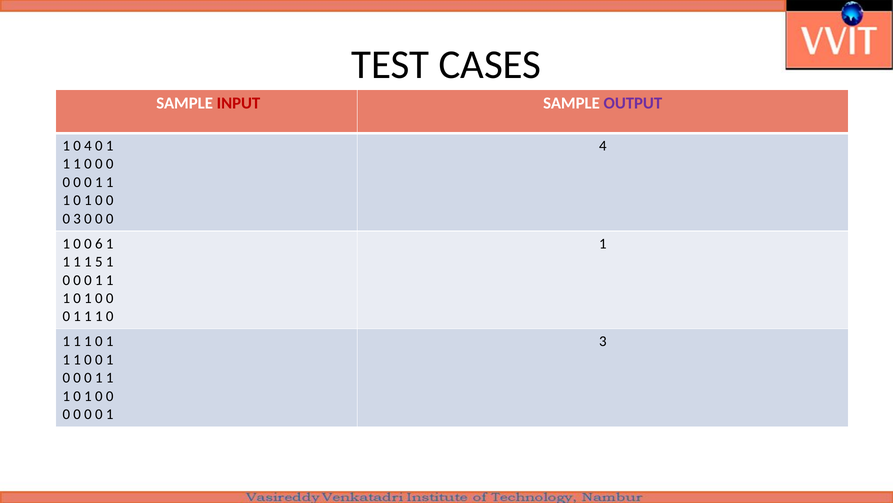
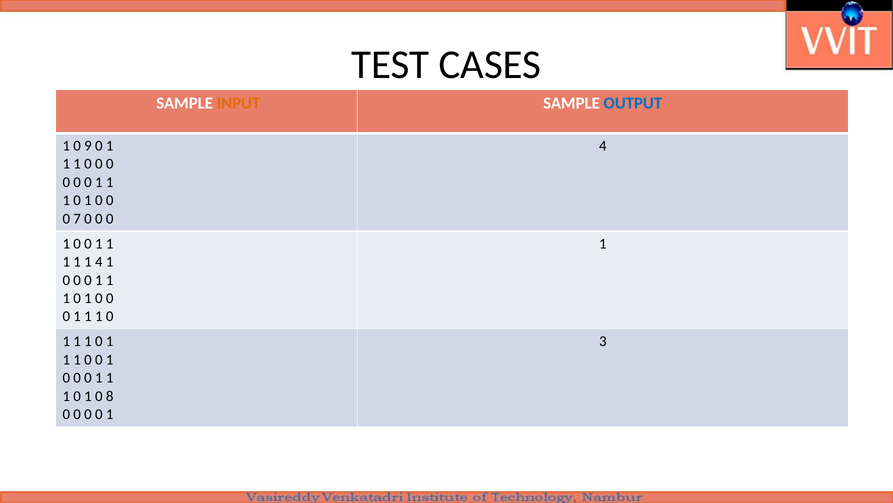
INPUT colour: red -> orange (238, 103)
OUTPUT colour: purple -> blue (633, 103)
1 0 4: 4 -> 9 (88, 146)
0 3: 3 -> 7 (77, 218)
6: 6 -> 1 (99, 243)
1 5: 5 -> 4 (99, 262)
0: 0 -> 8 (110, 396)
